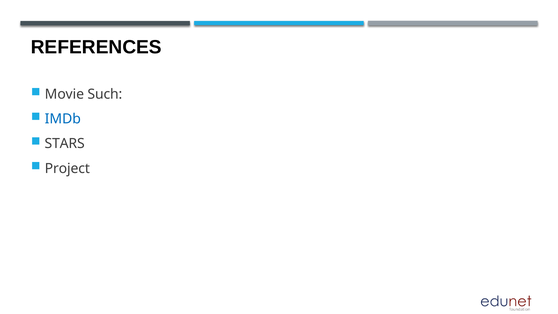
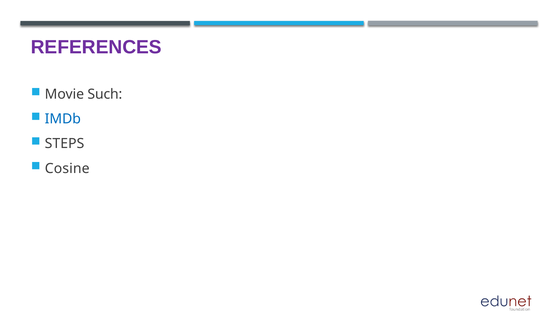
REFERENCES colour: black -> purple (96, 47)
STARS: STARS -> STEPS (65, 144)
Project: Project -> Cosine (67, 168)
